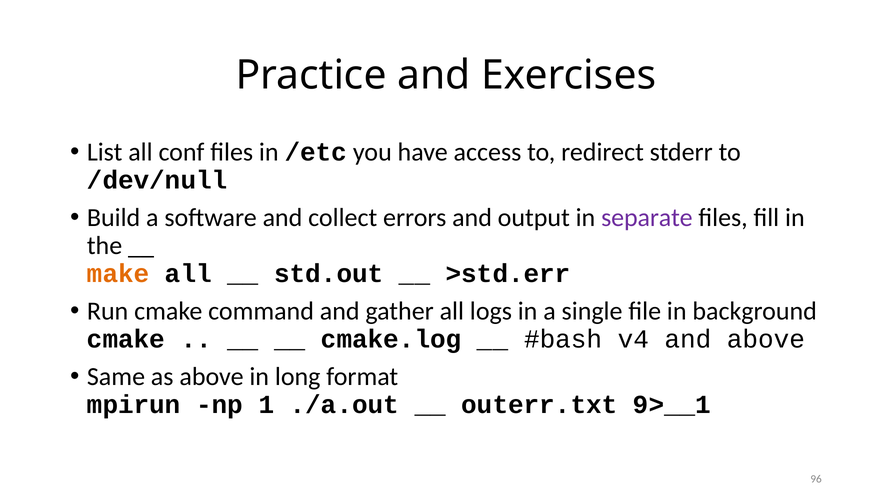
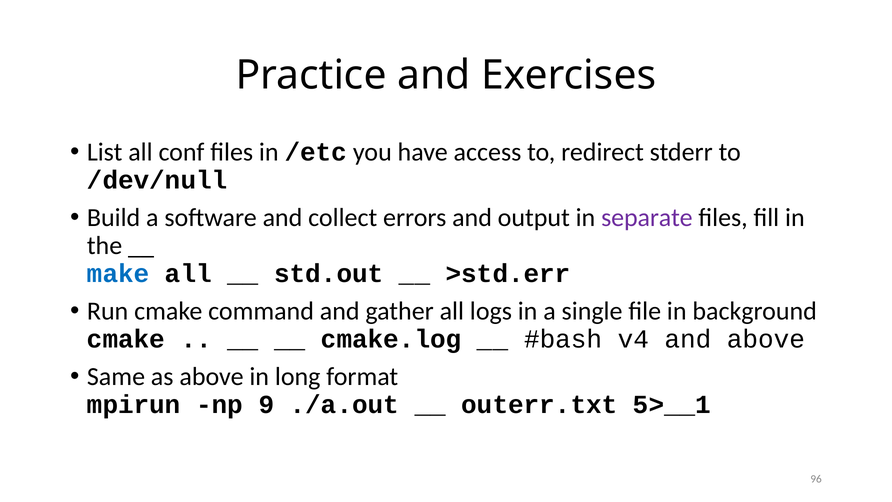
make colour: orange -> blue (118, 274)
1: 1 -> 9 (266, 405)
9>__1: 9>__1 -> 5>__1 (672, 405)
